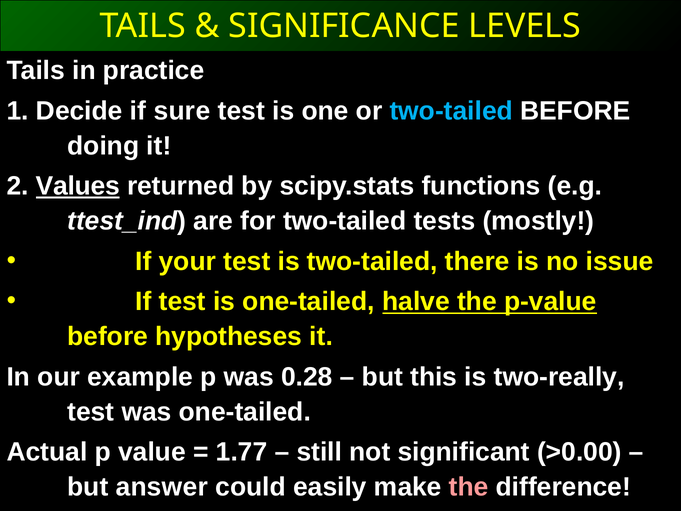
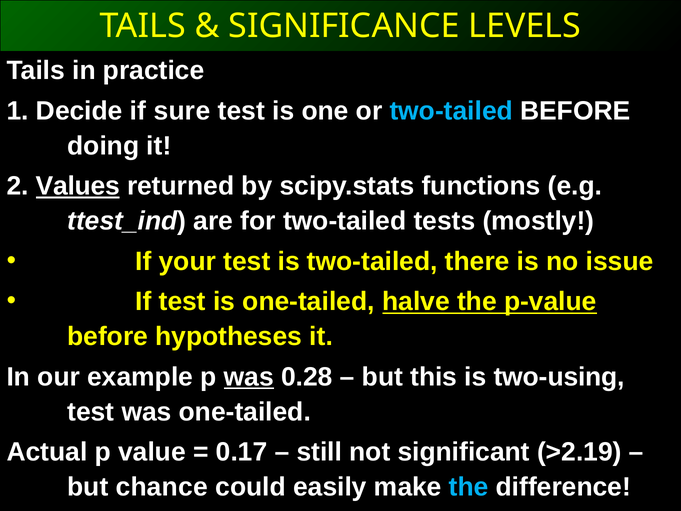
was underline: none -> present (249, 377)
two-really: two-really -> two-using (559, 377)
1.77: 1.77 -> 0.17 (242, 452)
>0.00: >0.00 -> >2.19 (579, 452)
answer: answer -> chance (162, 487)
the colour: pink -> light blue (469, 487)
